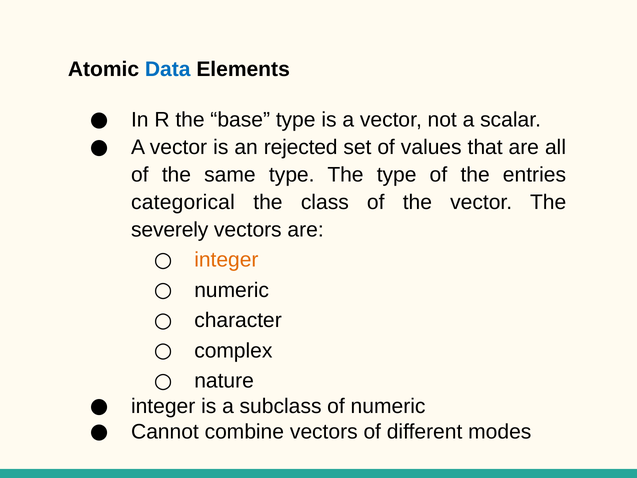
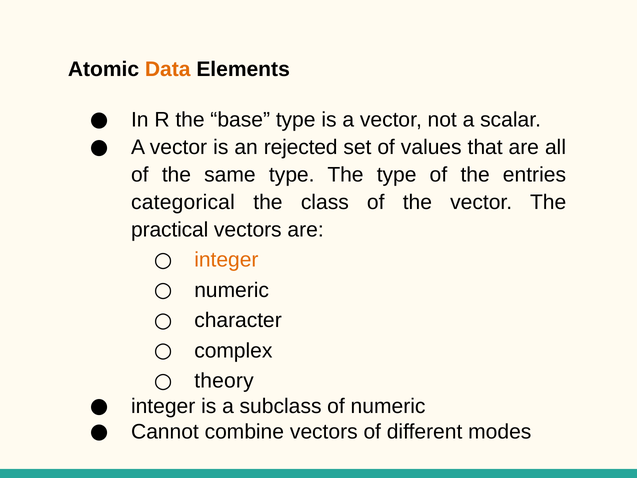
Data colour: blue -> orange (168, 69)
severely: severely -> practical (170, 230)
nature: nature -> theory (224, 381)
